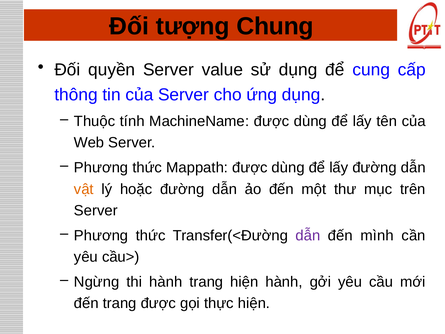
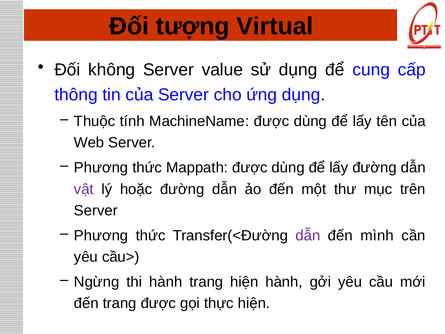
Chung: Chung -> Virtual (275, 26)
quyền: quyền -> không (112, 70)
vật colour: orange -> purple (84, 189)
